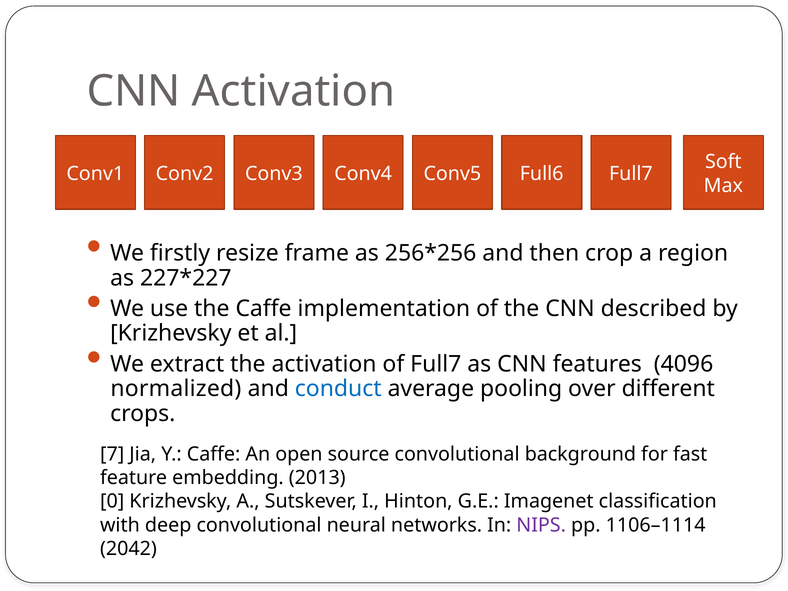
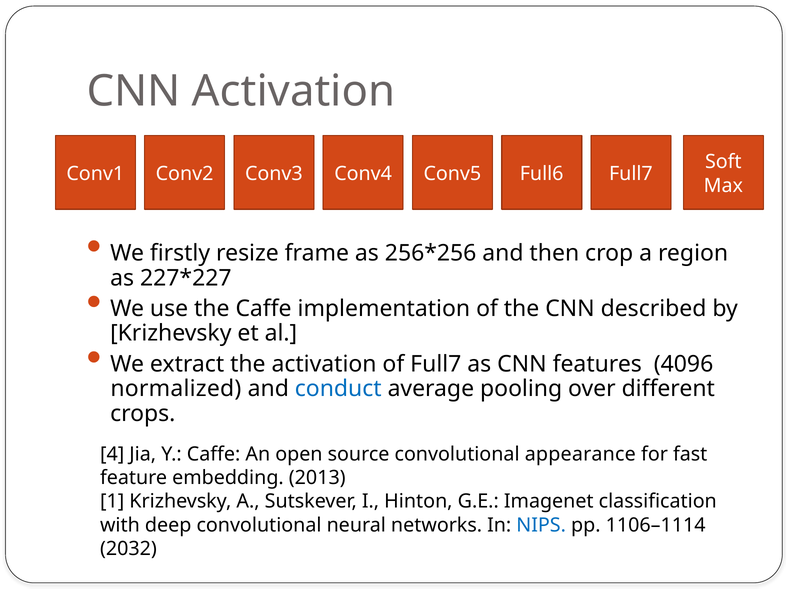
7: 7 -> 4 (112, 454)
background: background -> appearance (580, 454)
0: 0 -> 1 (112, 501)
NIPS colour: purple -> blue (541, 525)
2042: 2042 -> 2032 (128, 549)
